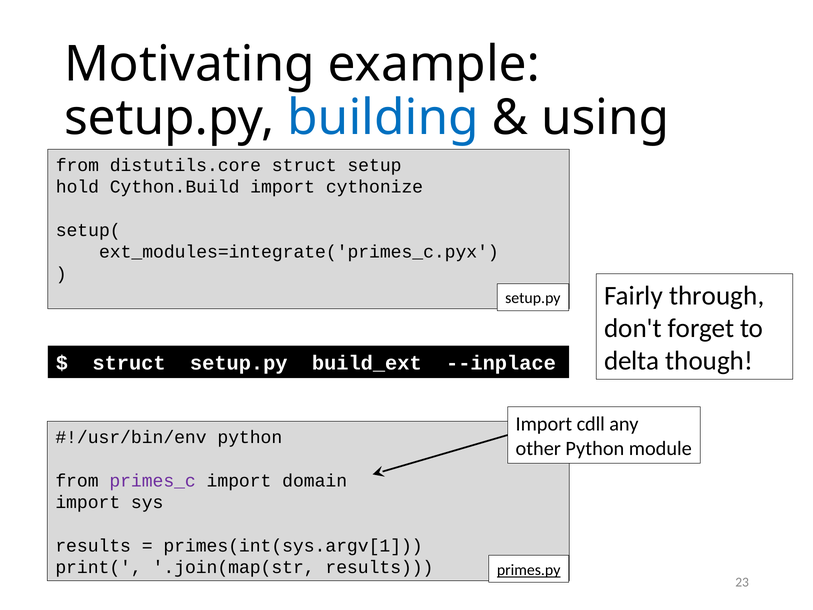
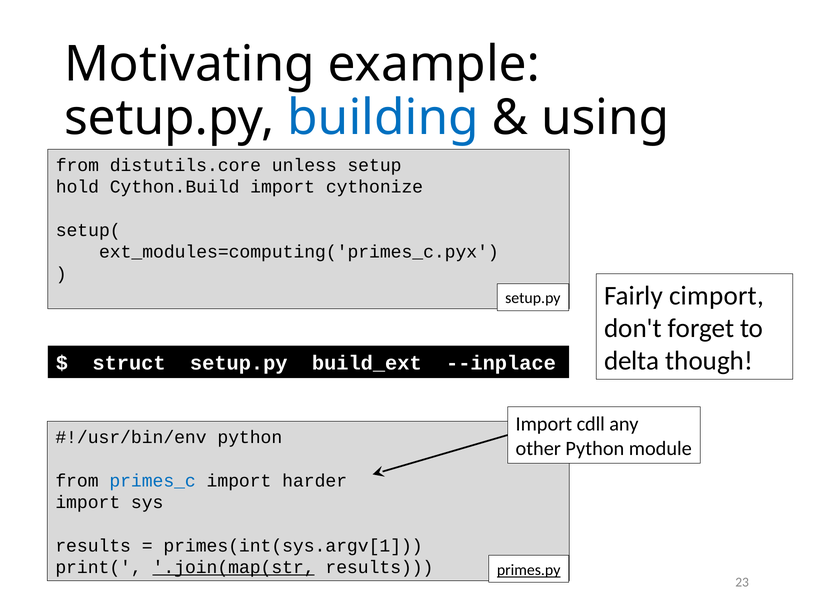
distutils.core struct: struct -> unless (304, 165)
ext_modules=integrate('primes_c.pyx: ext_modules=integrate('primes_c.pyx -> ext_modules=computing('primes_c.pyx (299, 252)
through: through -> cimport (717, 296)
primes_c colour: purple -> blue (153, 481)
domain: domain -> harder (315, 481)
.join(map(str underline: none -> present (234, 567)
